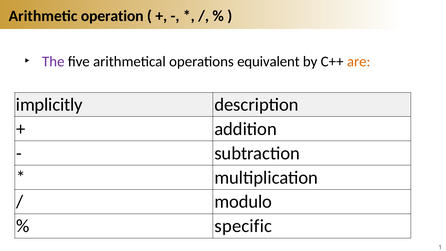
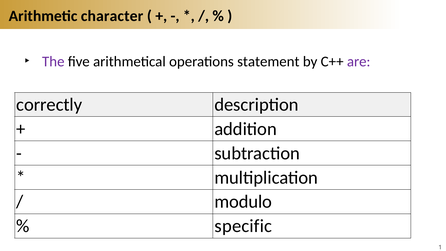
operation: operation -> character (112, 16)
equivalent: equivalent -> statement (268, 61)
are colour: orange -> purple (359, 61)
implicitly: implicitly -> correctly (49, 105)
